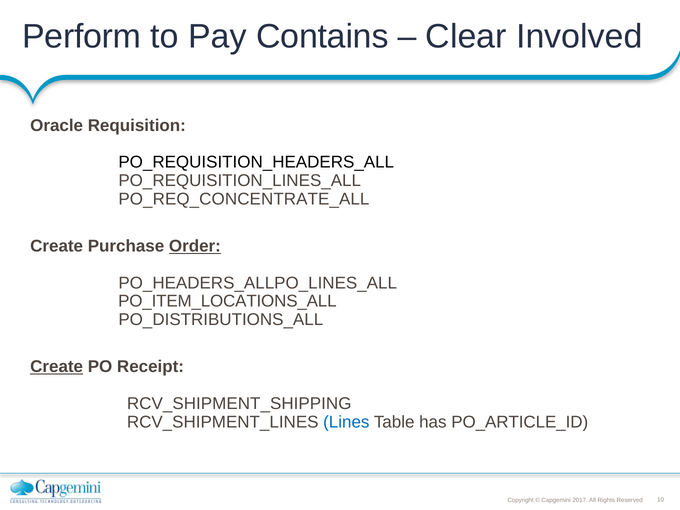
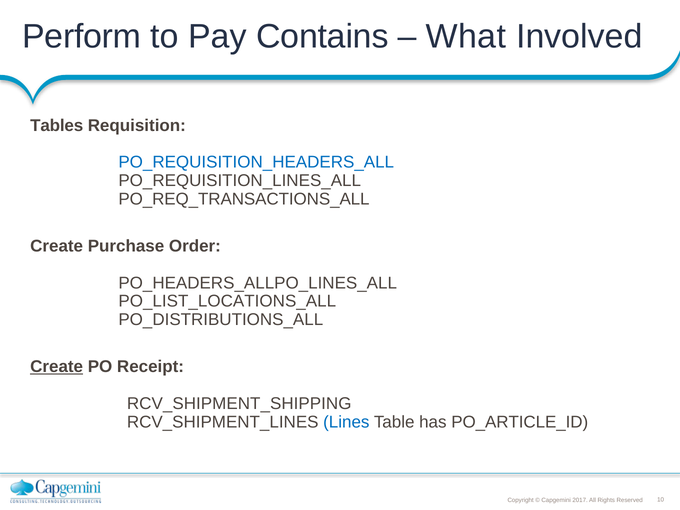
Clear: Clear -> What (466, 36)
Oracle: Oracle -> Tables (57, 126)
PO_REQUISITION_HEADERS_ALL colour: black -> blue (256, 162)
PO_REQ_CONCENTRATE_ALL: PO_REQ_CONCENTRATE_ALL -> PO_REQ_TRANSACTIONS_ALL (244, 199)
Order underline: present -> none (195, 246)
PO_ITEM_LOCATIONS_ALL: PO_ITEM_LOCATIONS_ALL -> PO_LIST_LOCATIONS_ALL (227, 301)
